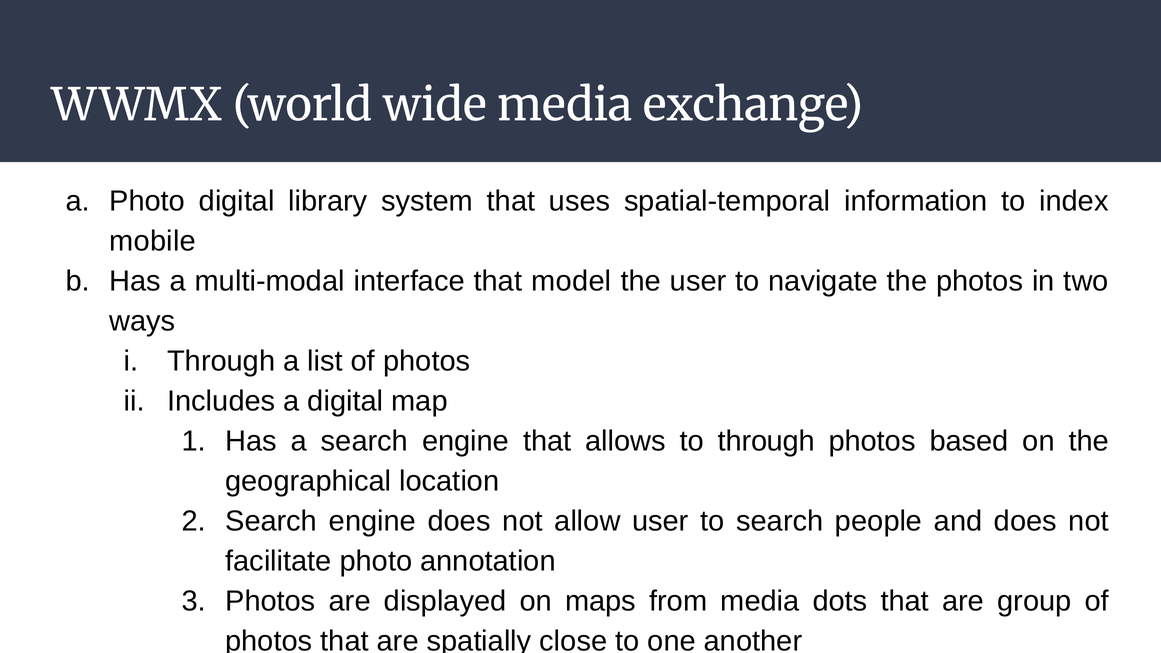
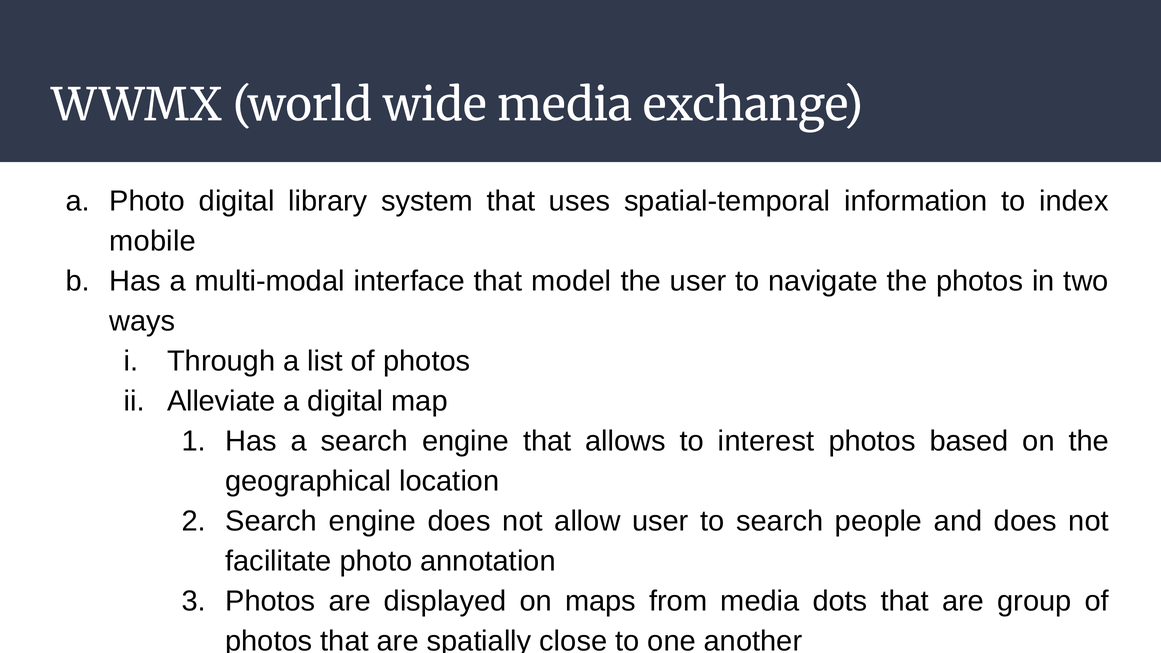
Includes: Includes -> Alleviate (221, 401)
to through: through -> interest (766, 441)
